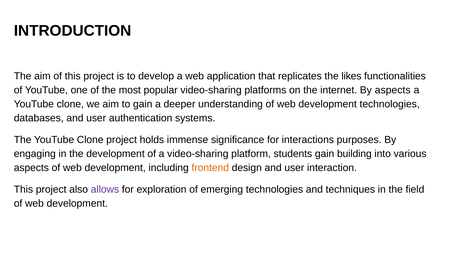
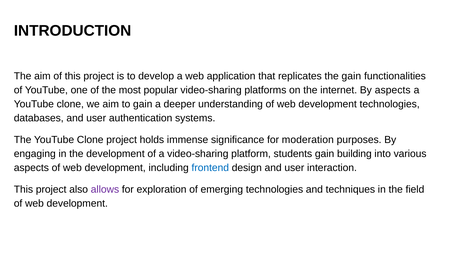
the likes: likes -> gain (351, 76)
interactions: interactions -> moderation (308, 140)
frontend colour: orange -> blue (210, 168)
